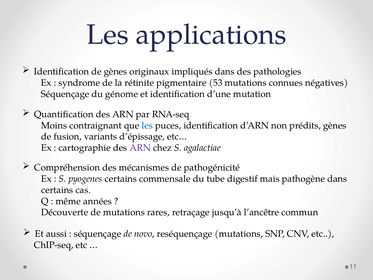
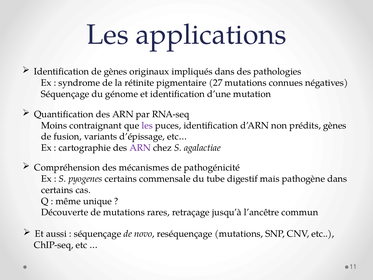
53: 53 -> 27 (216, 83)
les colour: blue -> purple (147, 125)
années: années -> unique (98, 201)
